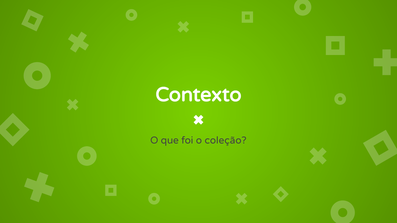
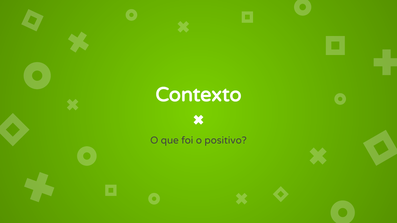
coleção: coleção -> positivo (226, 141)
